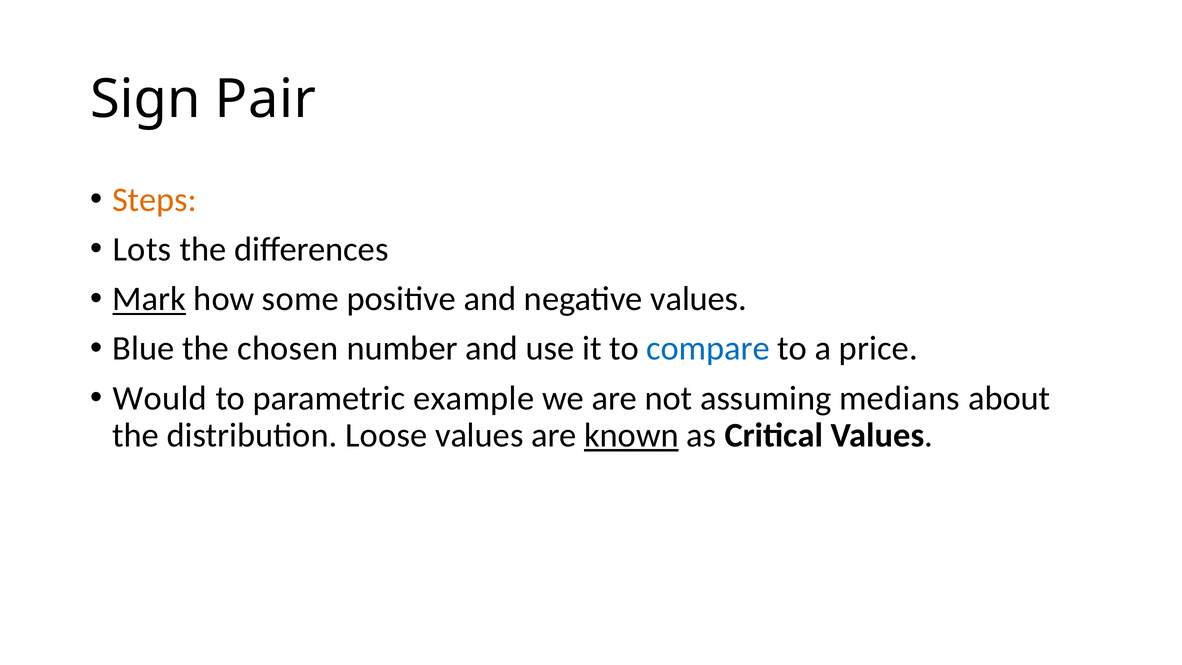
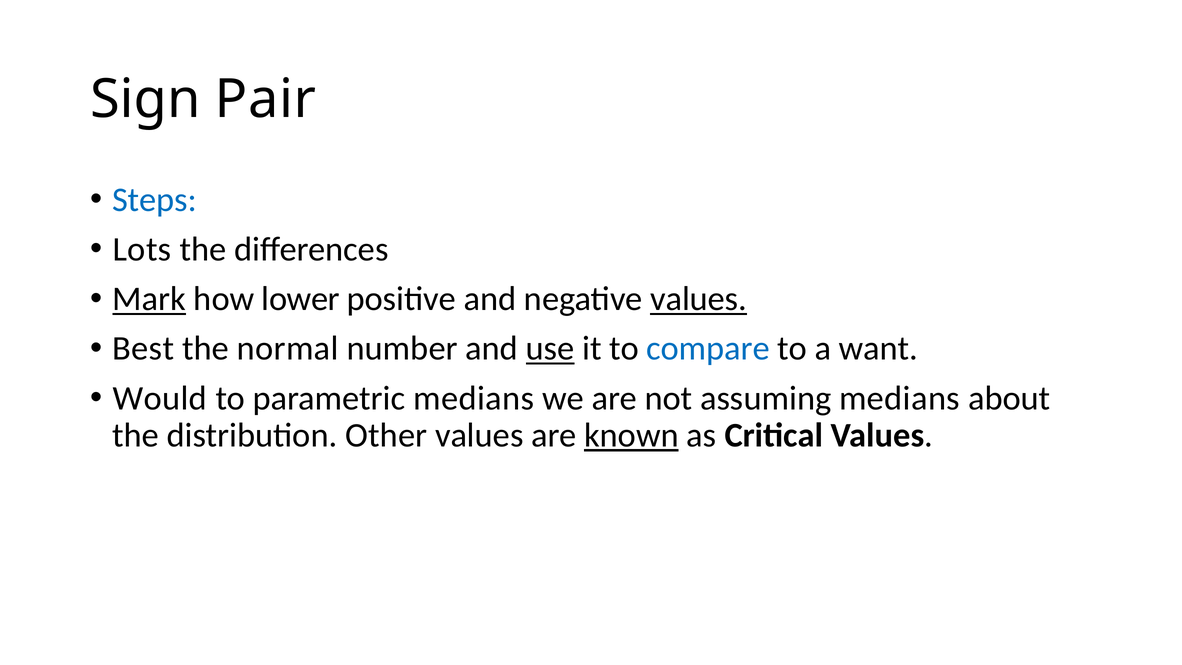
Steps colour: orange -> blue (155, 200)
some: some -> lower (301, 299)
values underline: none -> present (699, 299)
Blue: Blue -> Best (143, 349)
chosen: chosen -> normal (288, 349)
use underline: none -> present (550, 349)
price: price -> want (878, 349)
parametric example: example -> medians (474, 398)
Loose: Loose -> Other (386, 435)
